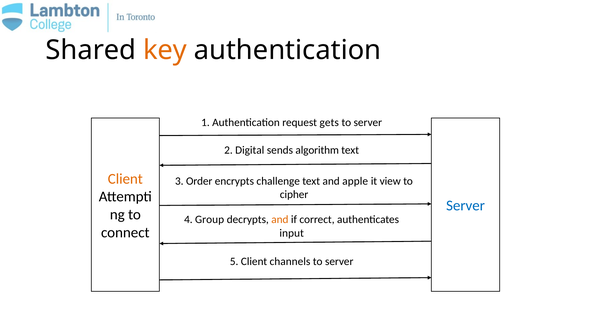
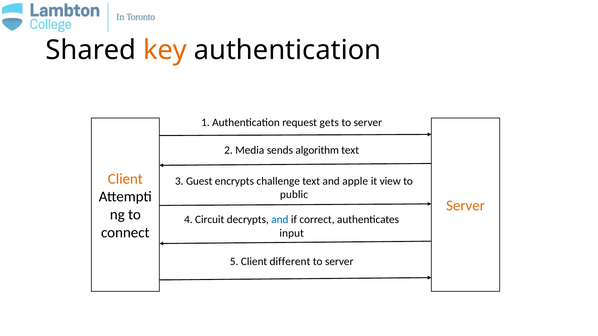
Digital: Digital -> Media (250, 150)
Order: Order -> Guest (199, 181)
cipher: cipher -> public (294, 195)
Server colour: blue -> orange (466, 206)
Group: Group -> Circuit (210, 220)
and colour: orange -> blue (280, 220)
channels: channels -> different (290, 262)
